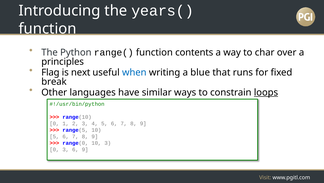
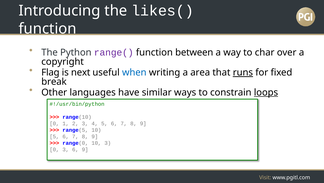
years(: years( -> likes( (162, 11)
range( colour: black -> purple (114, 52)
contents: contents -> between (194, 52)
principles: principles -> copyright (63, 61)
blue: blue -> area (200, 72)
runs underline: none -> present (243, 72)
